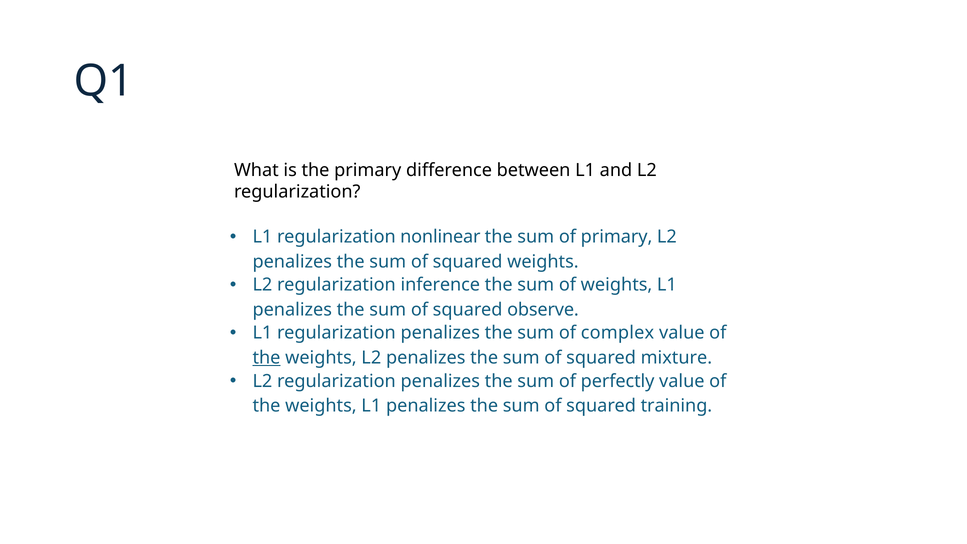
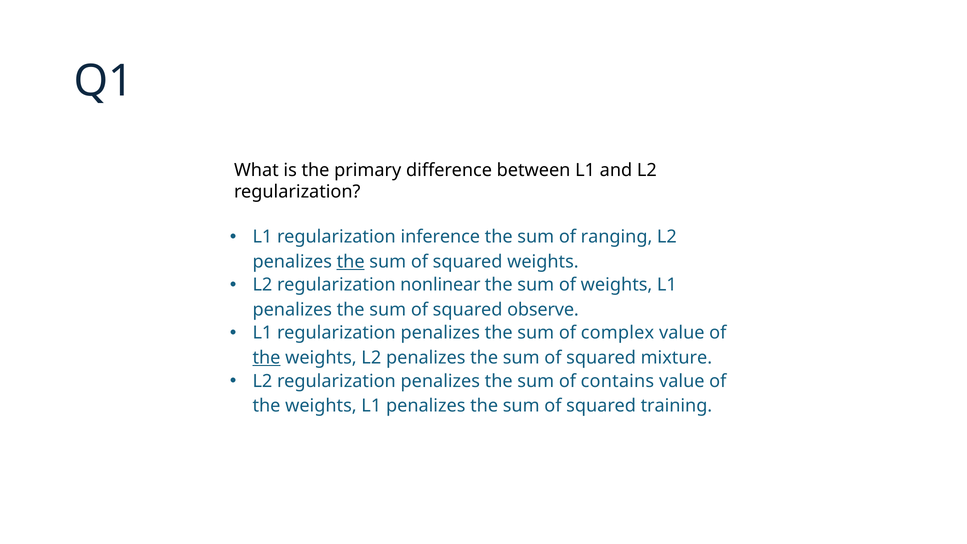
nonlinear: nonlinear -> inference (440, 237)
of primary: primary -> ranging (617, 237)
the underline: none -> present (351, 262)
inference: inference -> nonlinear (440, 285)
perfectly: perfectly -> contains (617, 381)
